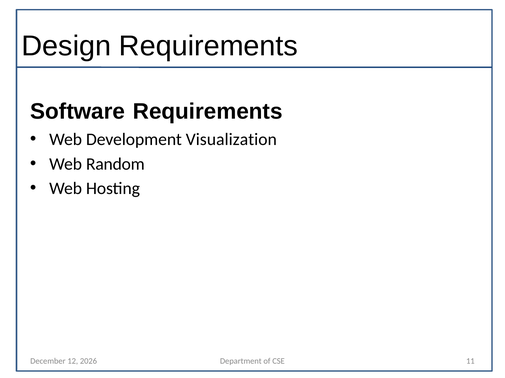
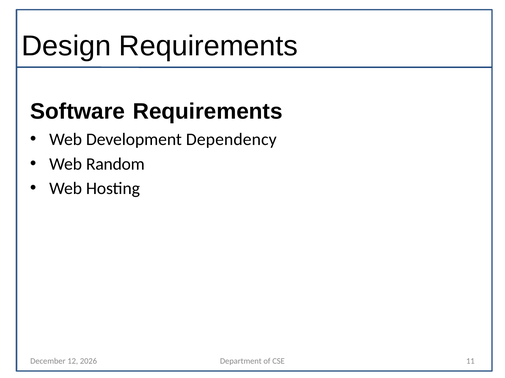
Visualization: Visualization -> Dependency (231, 140)
